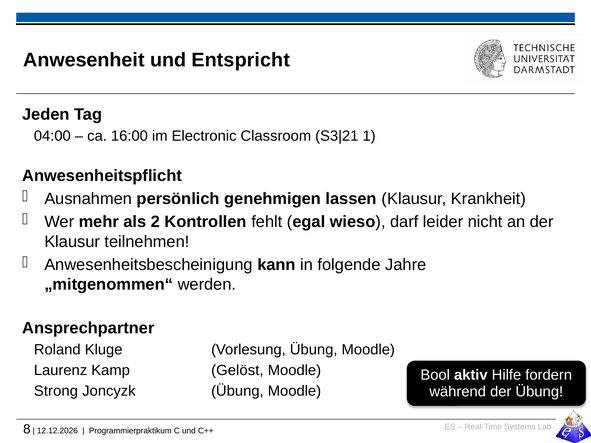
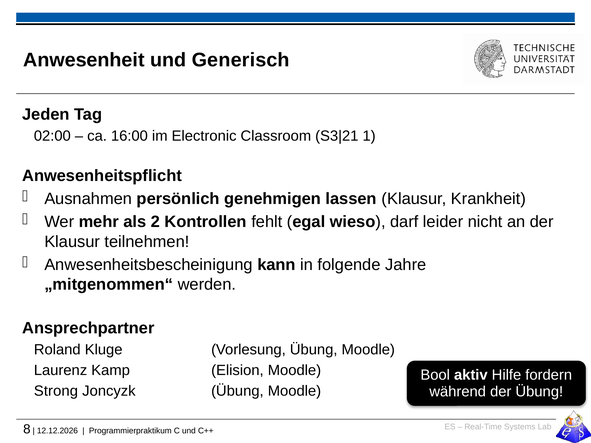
Entspricht: Entspricht -> Generisch (241, 60)
04:00: 04:00 -> 02:00 (52, 136)
Gelöst: Gelöst -> Elision (237, 370)
